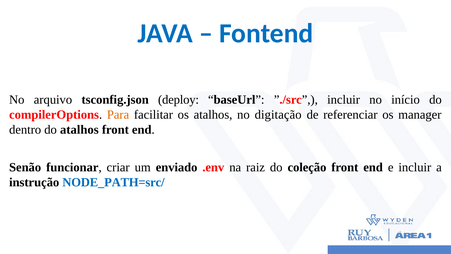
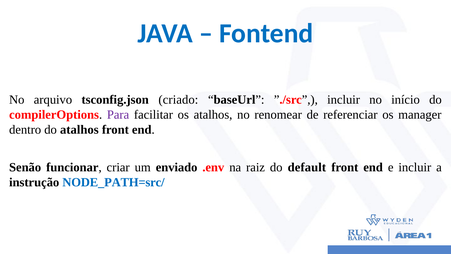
deploy: deploy -> criado (178, 99)
Para colour: orange -> purple (118, 114)
digitação: digitação -> renomear (278, 114)
coleção: coleção -> default (307, 167)
